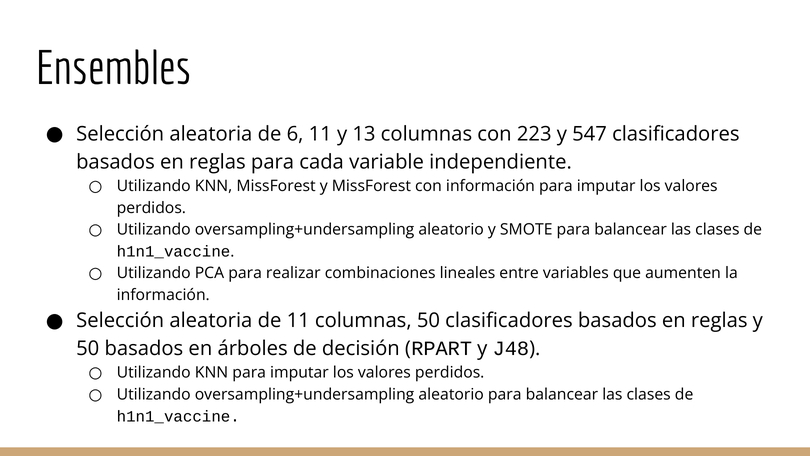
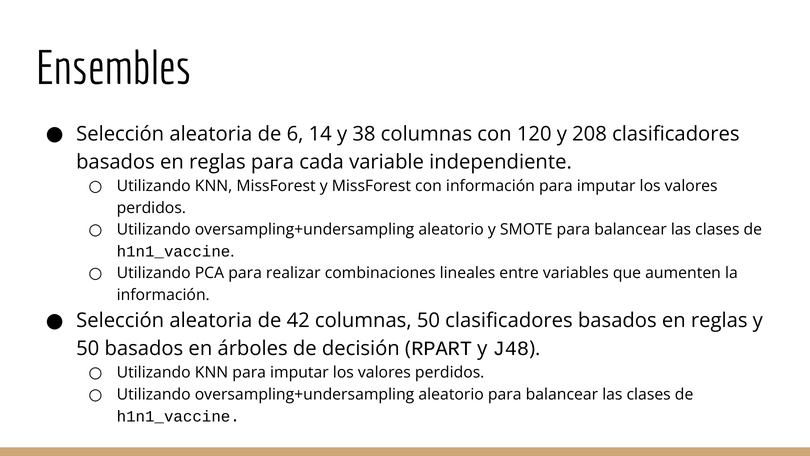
6 11: 11 -> 14 (320, 134)
13: 13 -> 38 (364, 134)
223: 223 -> 120 (534, 134)
547: 547 -> 208 (589, 134)
de 11: 11 -> 42 (298, 320)
